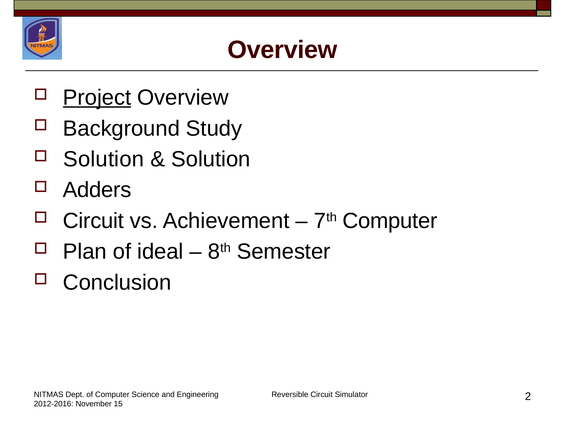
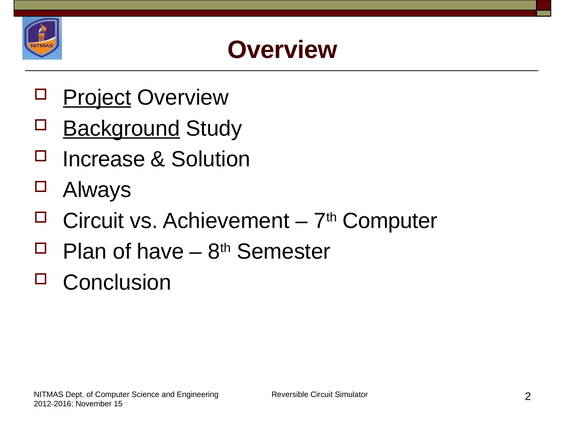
Background underline: none -> present (121, 128)
Solution: Solution -> Increase (104, 159)
Adders: Adders -> Always (97, 190)
ideal: ideal -> have (160, 252)
